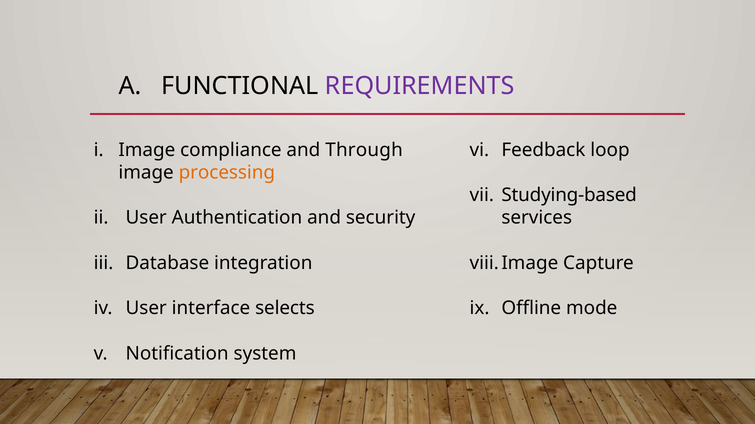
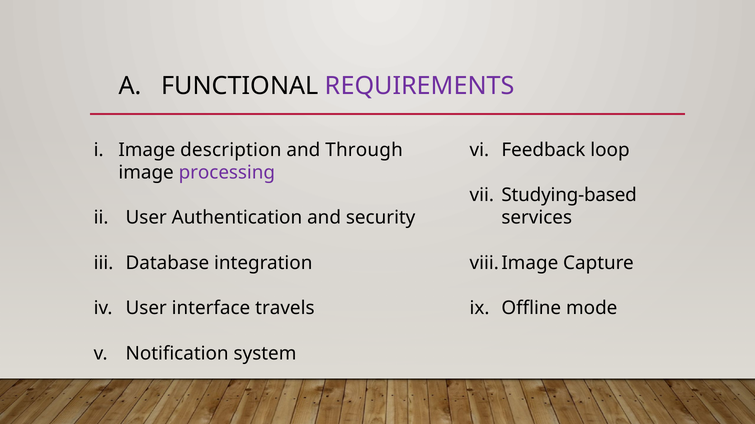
compliance: compliance -> description (231, 150)
processing colour: orange -> purple (227, 173)
selects: selects -> travels (285, 309)
